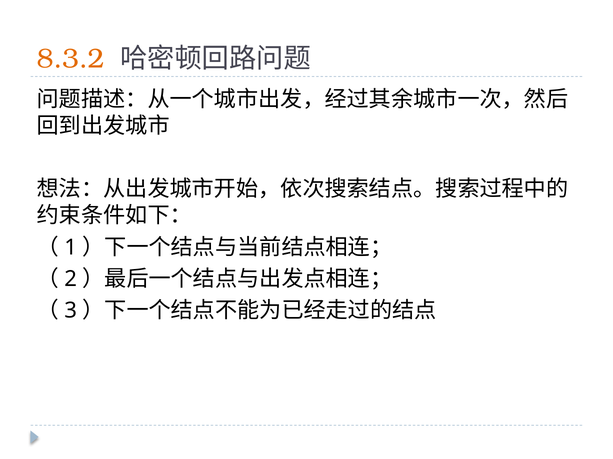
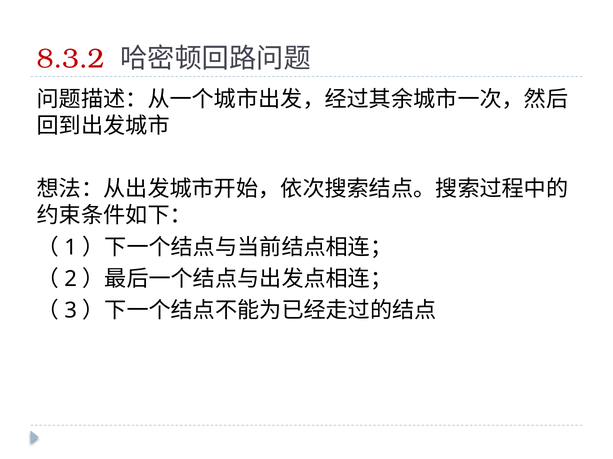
8.3.2 colour: orange -> red (71, 59)
